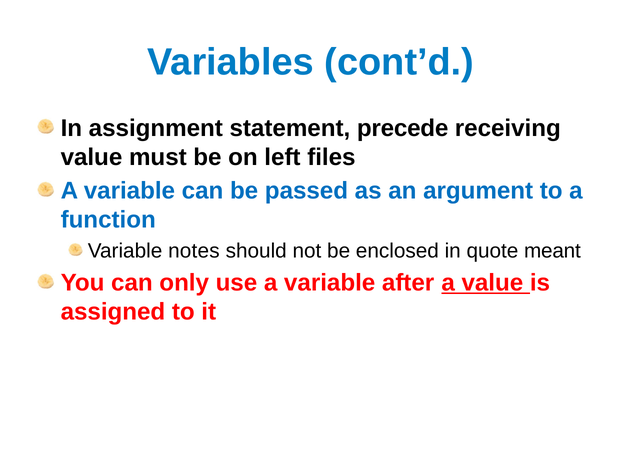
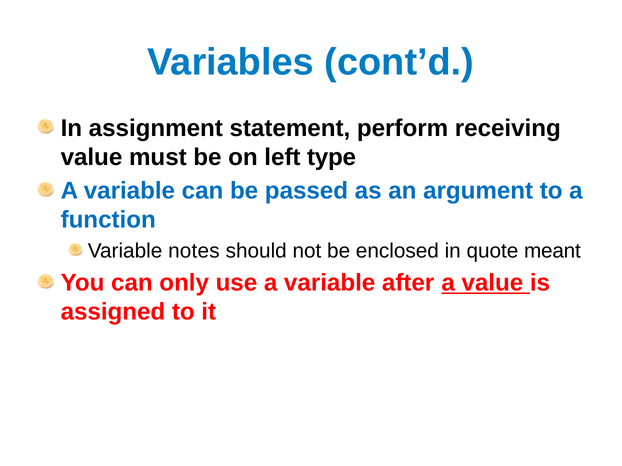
precede: precede -> perform (403, 128)
files: files -> type (332, 157)
